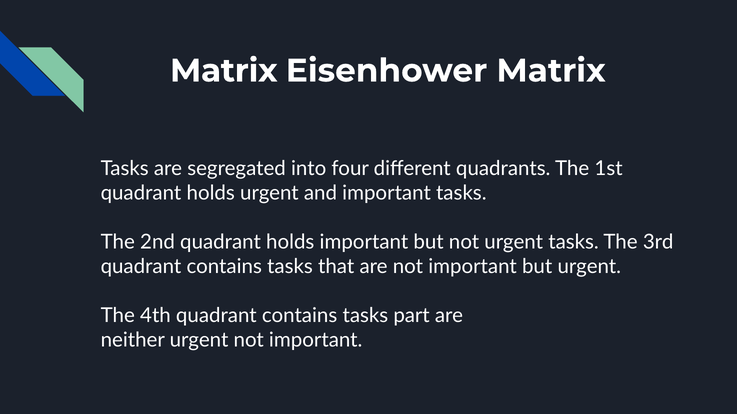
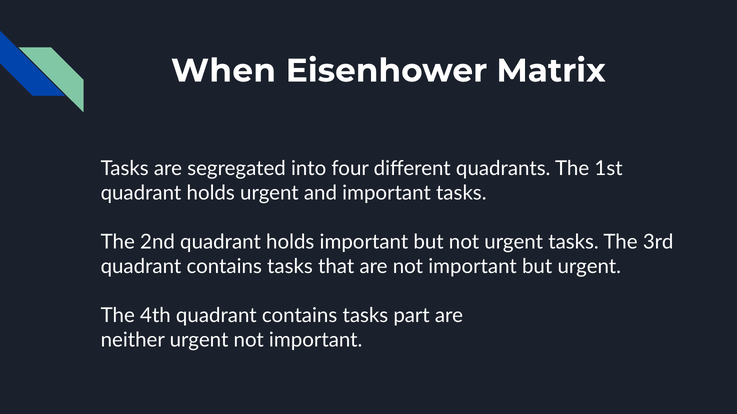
Matrix: Matrix -> When (223, 71)
